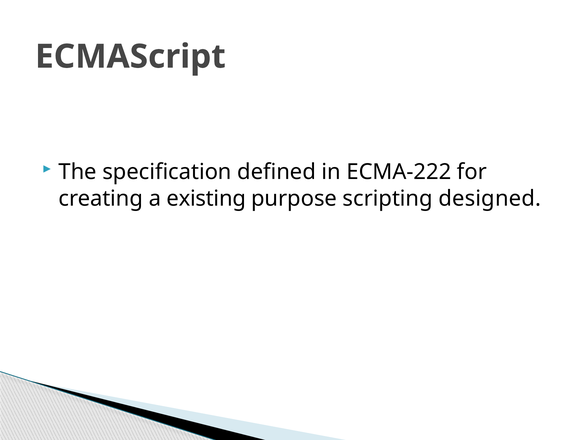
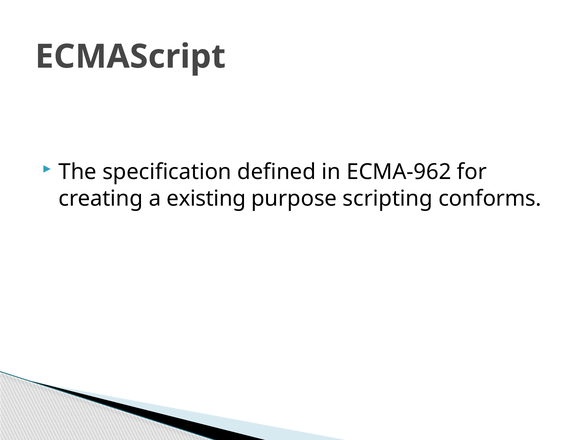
ECMA-222: ECMA-222 -> ECMA-962 (399, 172)
designed: designed -> conforms (490, 198)
